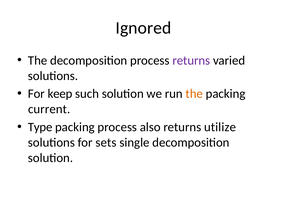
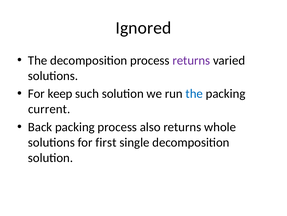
the colour: orange -> blue (194, 93)
Type: Type -> Back (40, 127)
utilize: utilize -> whole (220, 127)
sets: sets -> first (106, 142)
